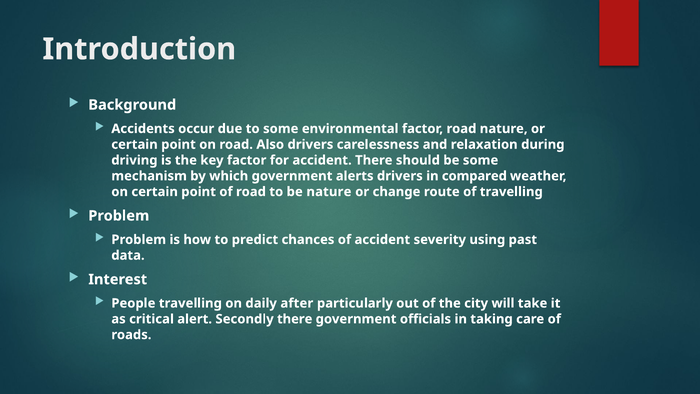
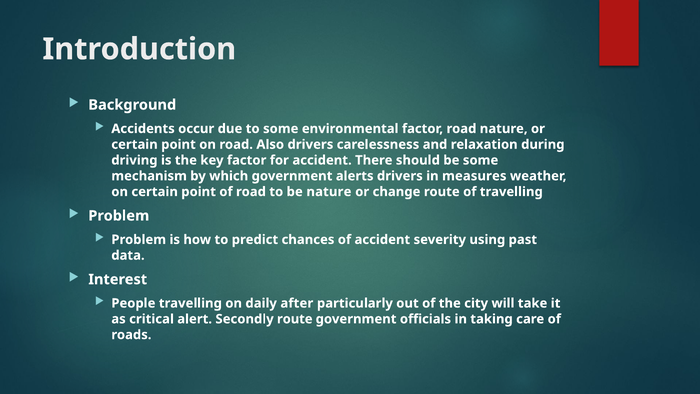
compared: compared -> measures (474, 176)
Secondly there: there -> route (295, 319)
